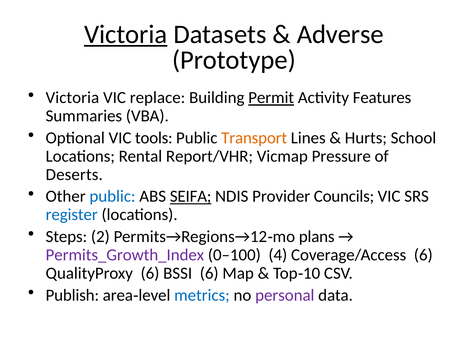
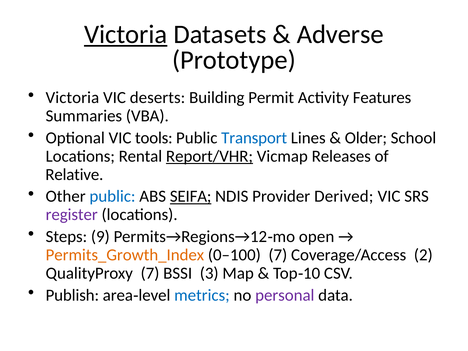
replace: replace -> deserts (157, 98)
Permit underline: present -> none (271, 98)
Transport colour: orange -> blue (254, 138)
Hurts: Hurts -> Older (366, 138)
Report/VHR underline: none -> present (209, 156)
Pressure: Pressure -> Releases (341, 156)
Deserts: Deserts -> Relative (74, 174)
Councils: Councils -> Derived (344, 196)
register colour: blue -> purple (72, 215)
2: 2 -> 9 (100, 237)
plans: plans -> open (317, 237)
Permits_Growth_Index colour: purple -> orange (125, 255)
0–100 4: 4 -> 7 (278, 255)
Coverage/Access 6: 6 -> 2 (423, 255)
QualityProxy 6: 6 -> 7 (150, 273)
BSSI 6: 6 -> 3 (209, 273)
